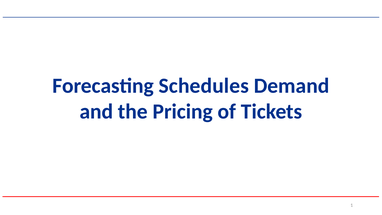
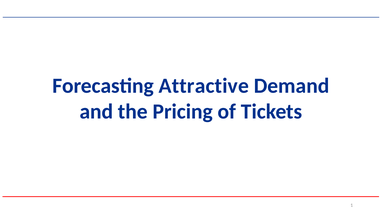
Schedules: Schedules -> Attractive (204, 86)
